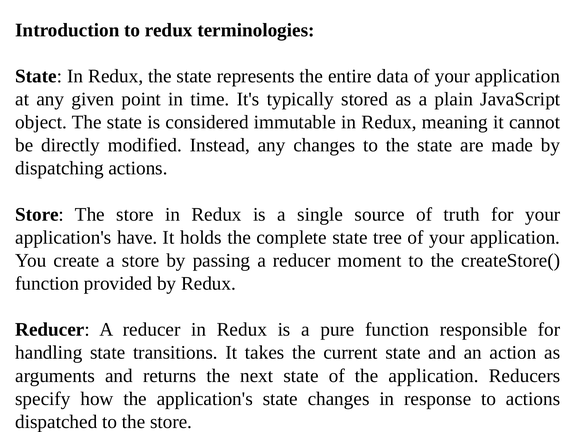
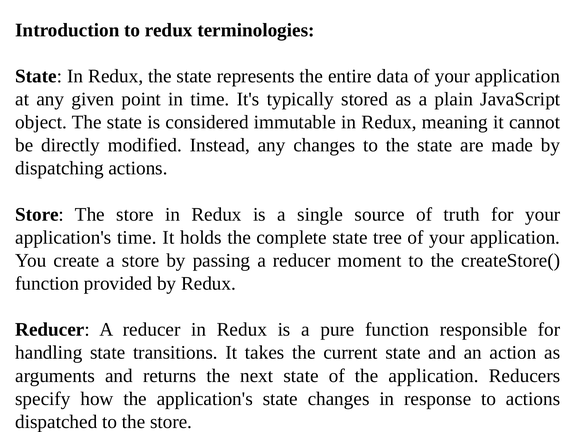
application's have: have -> time (137, 237)
